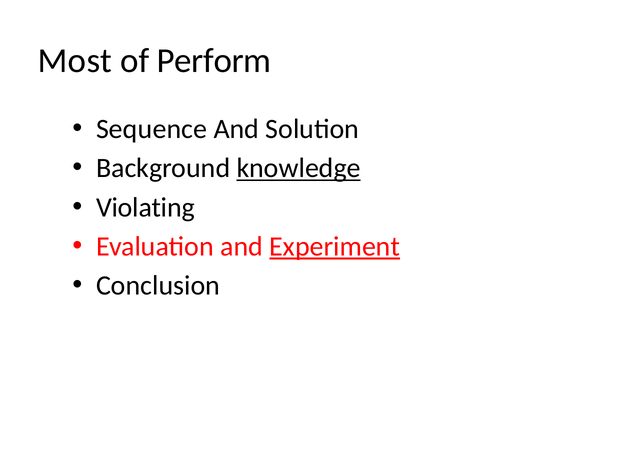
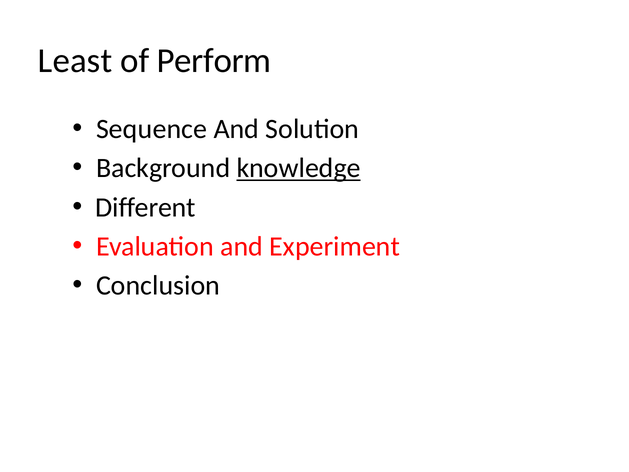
Most: Most -> Least (75, 61)
Violating: Violating -> Different (145, 207)
Experiment underline: present -> none (335, 246)
